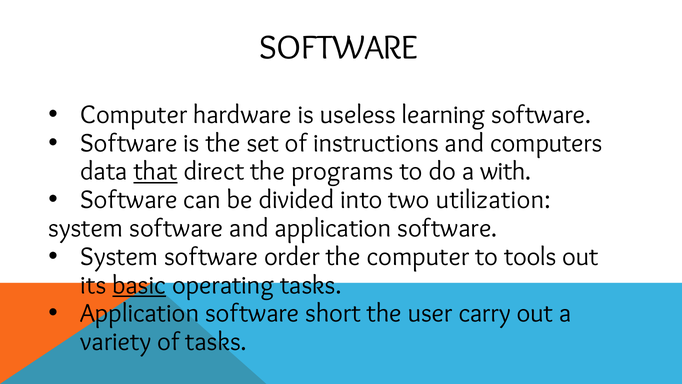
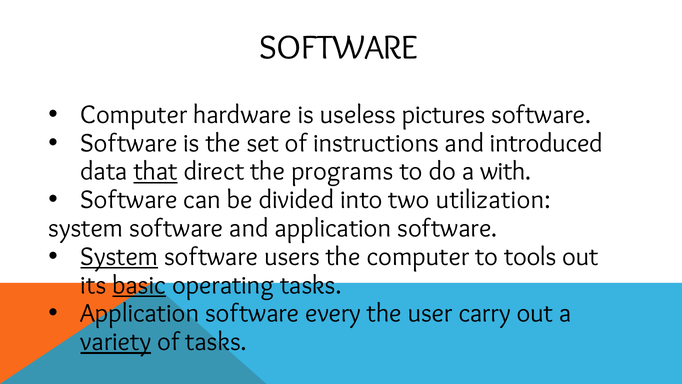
learning: learning -> pictures (444, 114)
computers: computers -> introduced (546, 143)
System underline: none -> present (119, 256)
order: order -> users (292, 256)
short: short -> every (333, 313)
variety underline: none -> present (116, 341)
